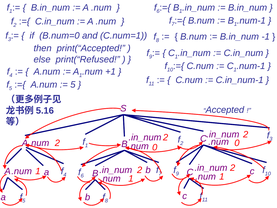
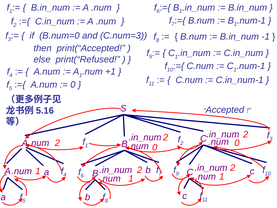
C.num=1: C.num=1 -> C.num=3 (124, 36)
5: 5 -> 0 (73, 85)
